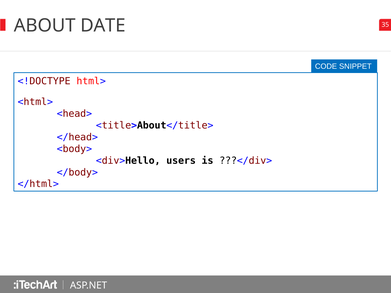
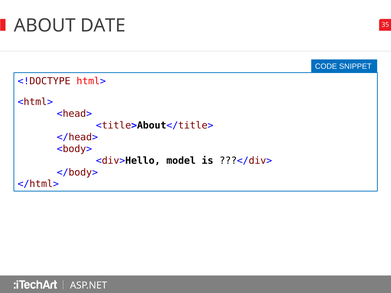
users: users -> model (181, 161)
